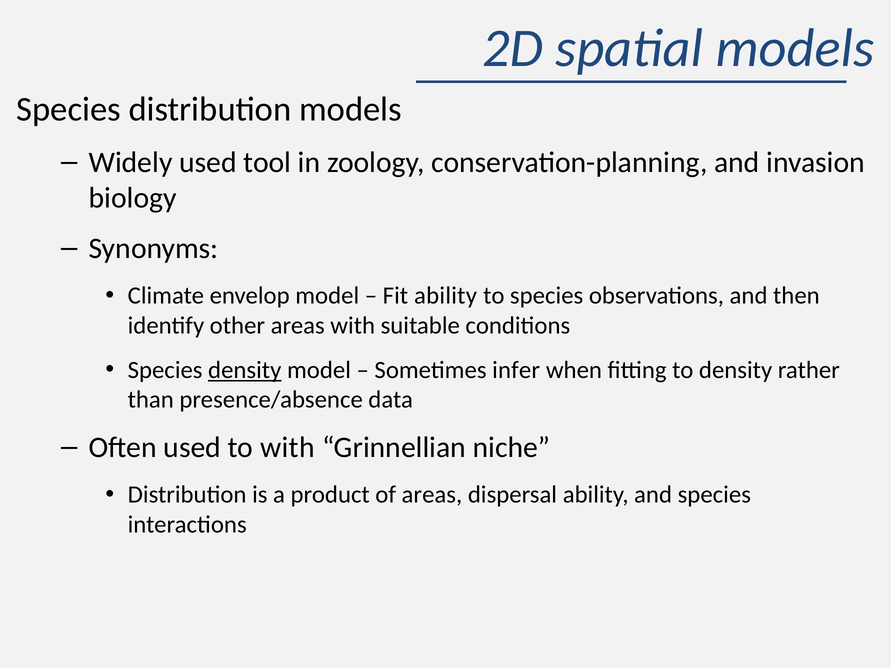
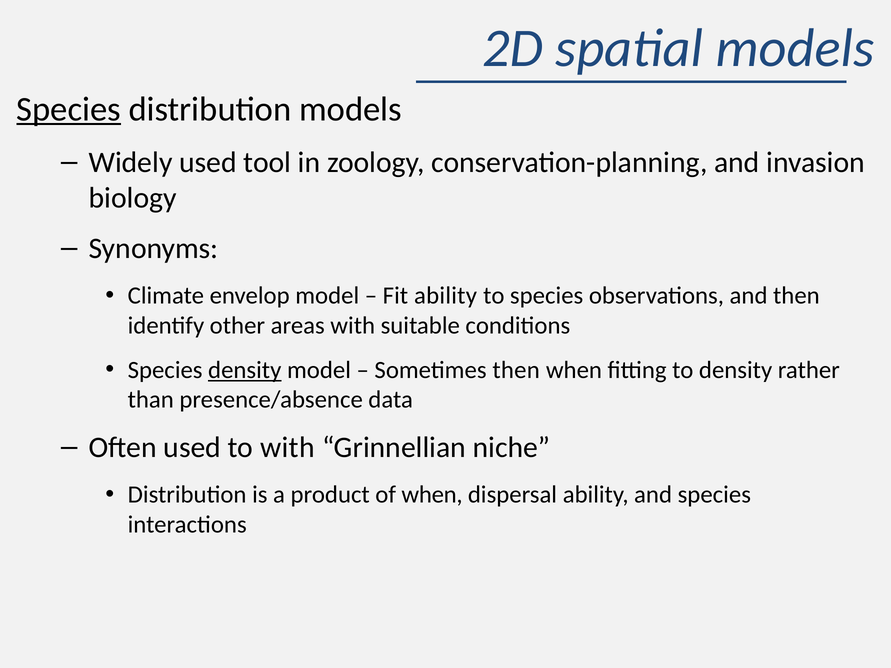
Species underline: none -> present (69, 109)
Sometimes infer: infer -> then (516, 370)
of areas: areas -> when (432, 495)
